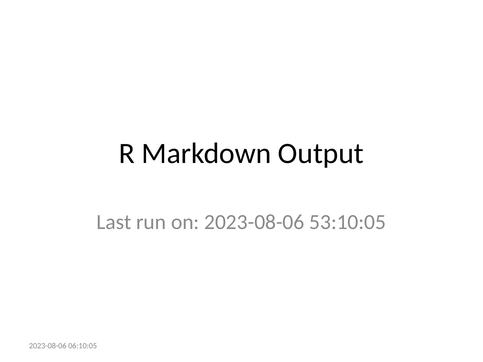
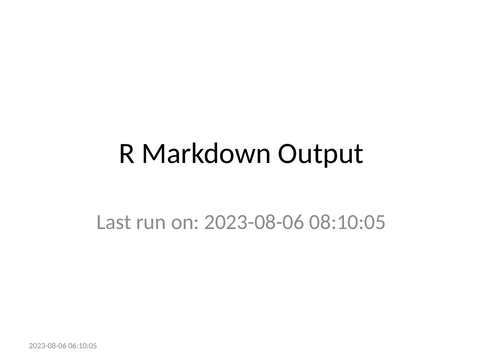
53:10:05: 53:10:05 -> 08:10:05 (348, 222)
